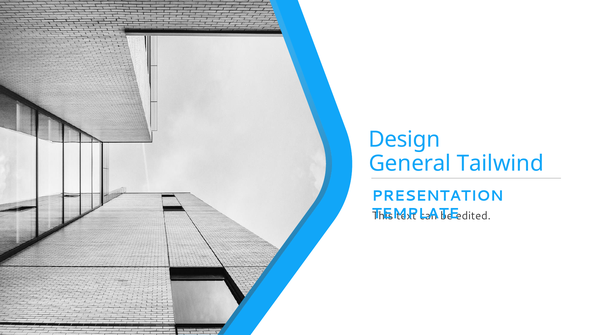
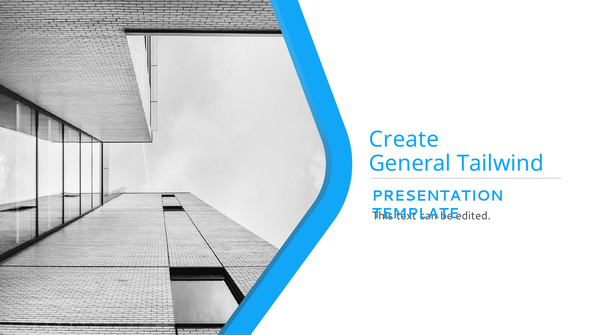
Design: Design -> Create (404, 139)
